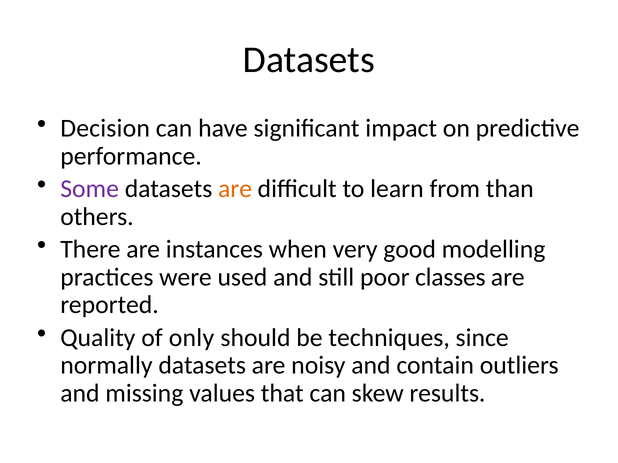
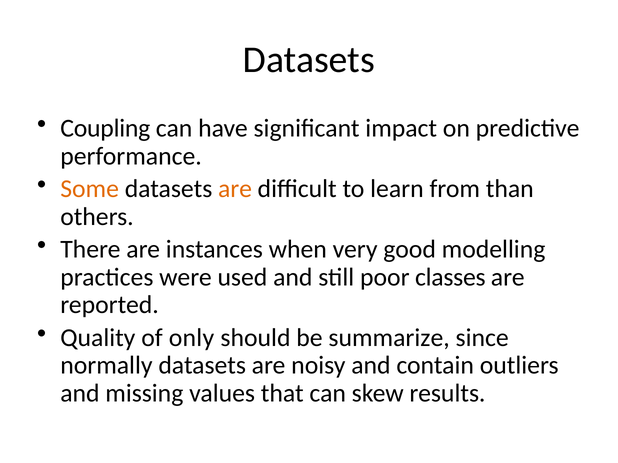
Decision: Decision -> Coupling (105, 128)
Some colour: purple -> orange (90, 189)
techniques: techniques -> summarize (389, 338)
